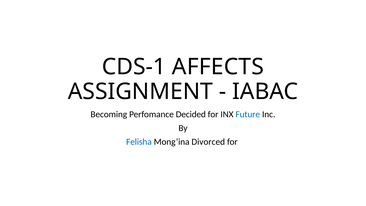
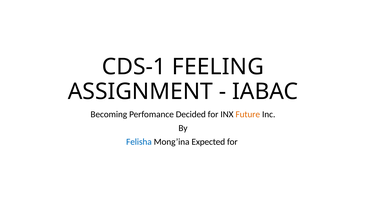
AFFECTS: AFFECTS -> FEELING (218, 67)
Future colour: blue -> orange (248, 114)
Divorced: Divorced -> Expected (208, 142)
